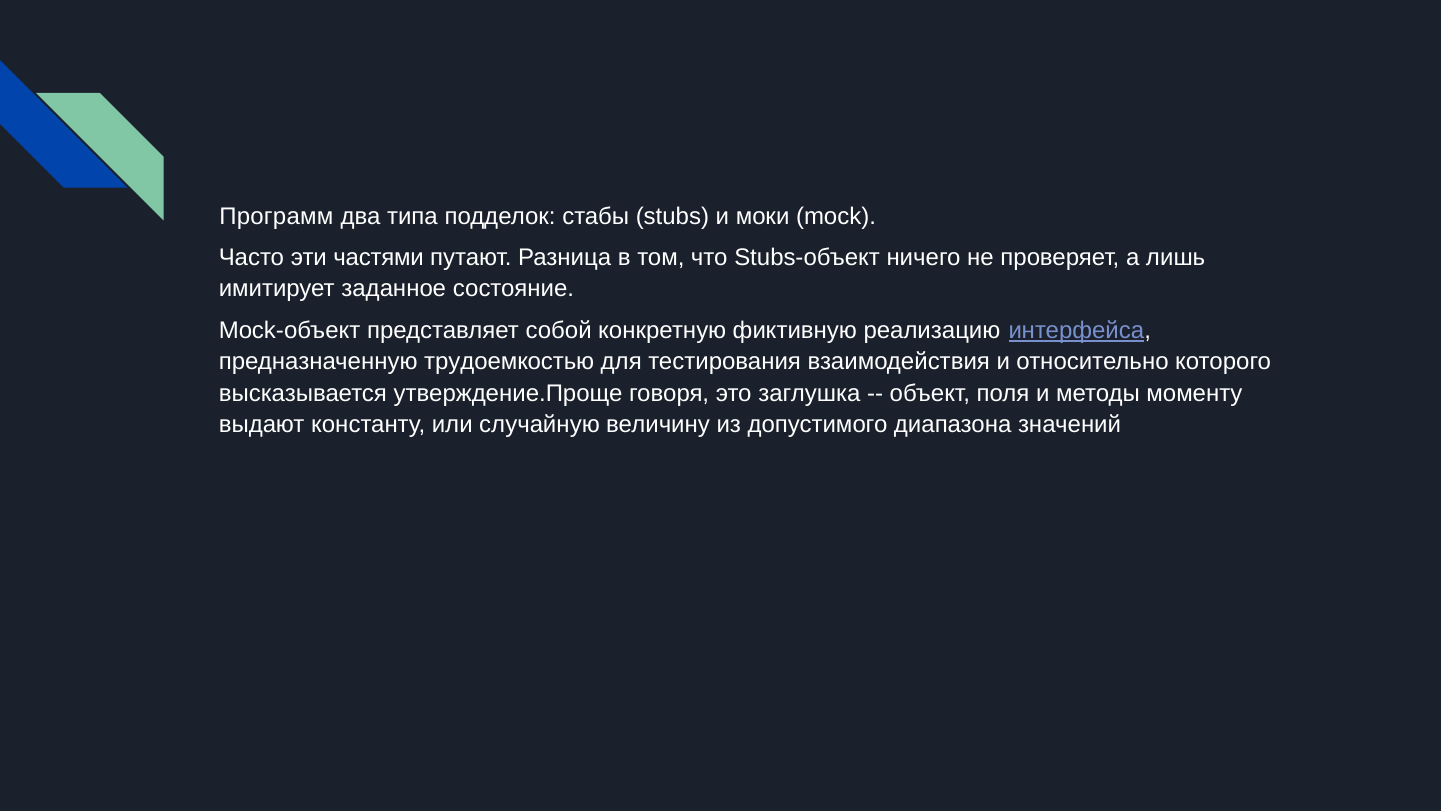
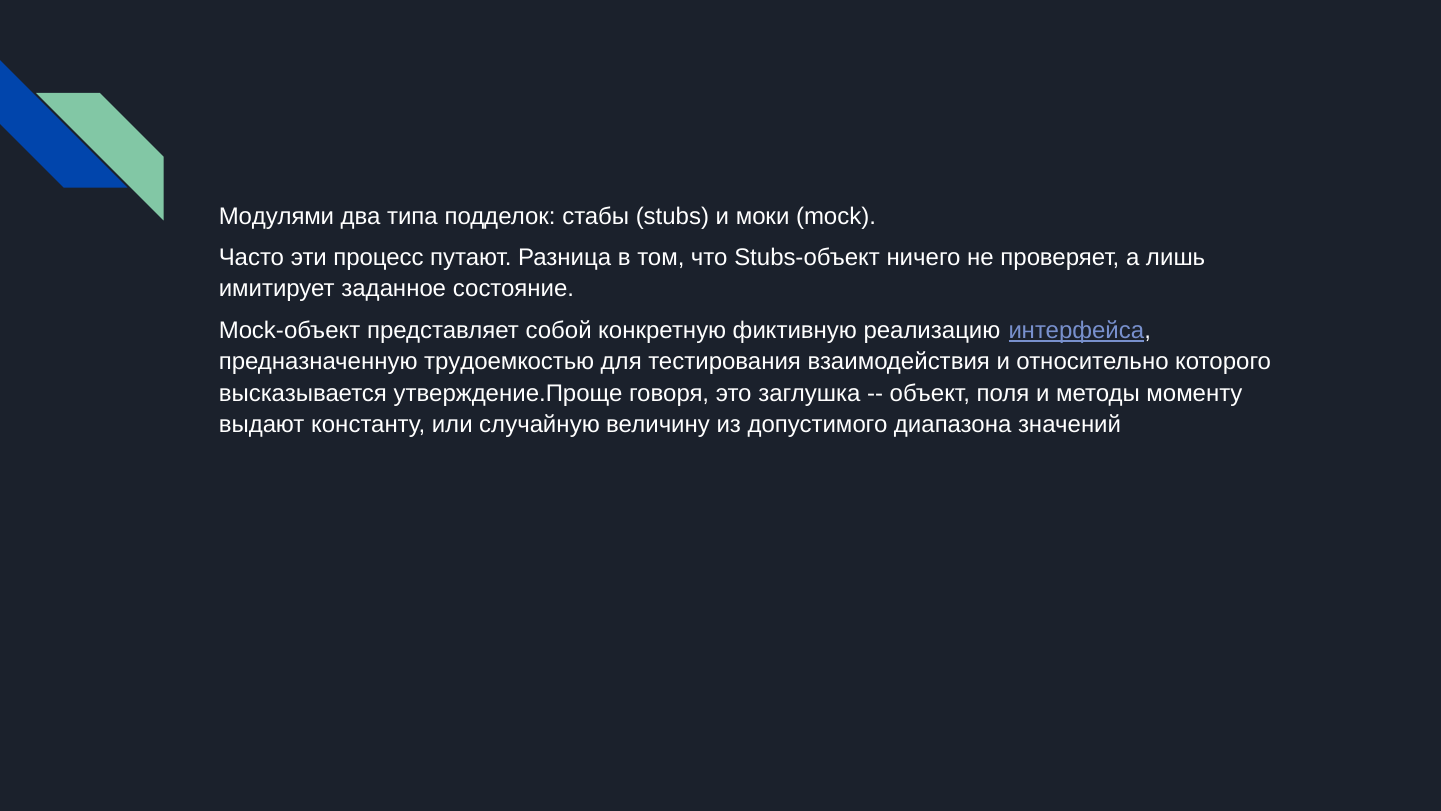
Программ: Программ -> Модулями (276, 216)
частями: частями -> процесс (378, 258)
